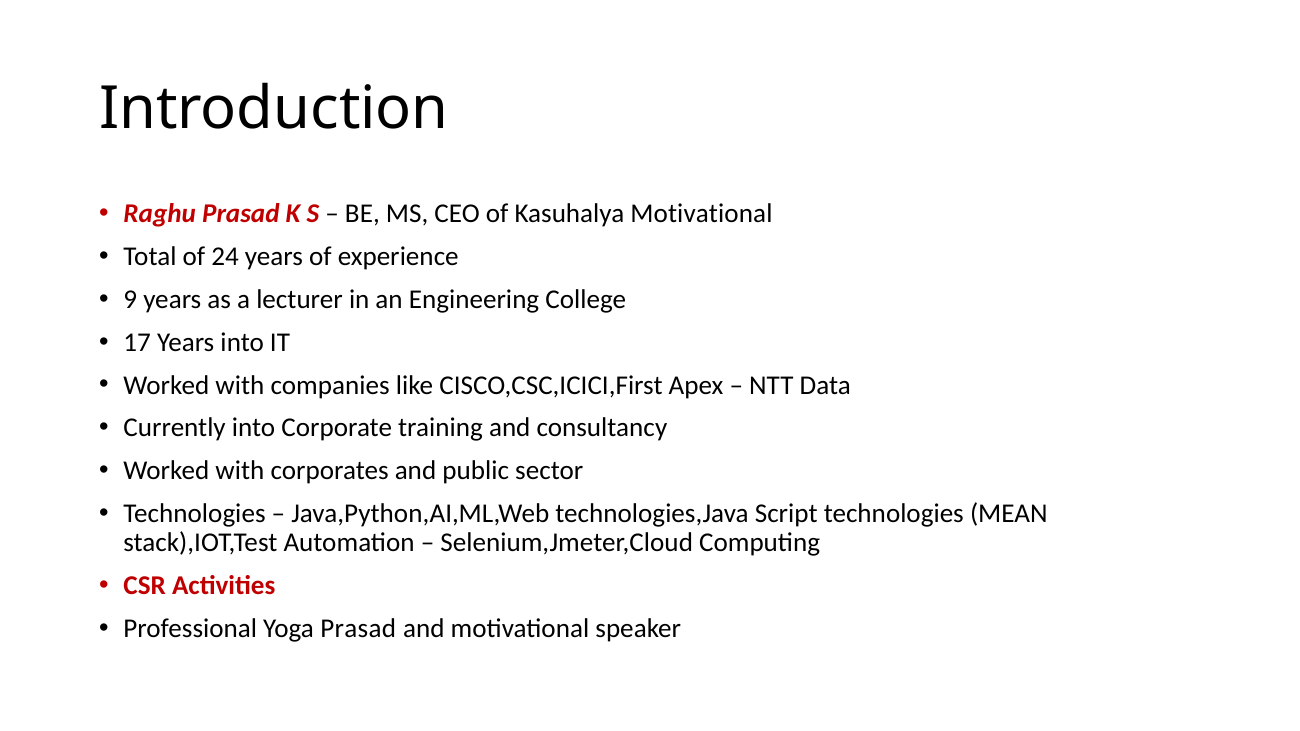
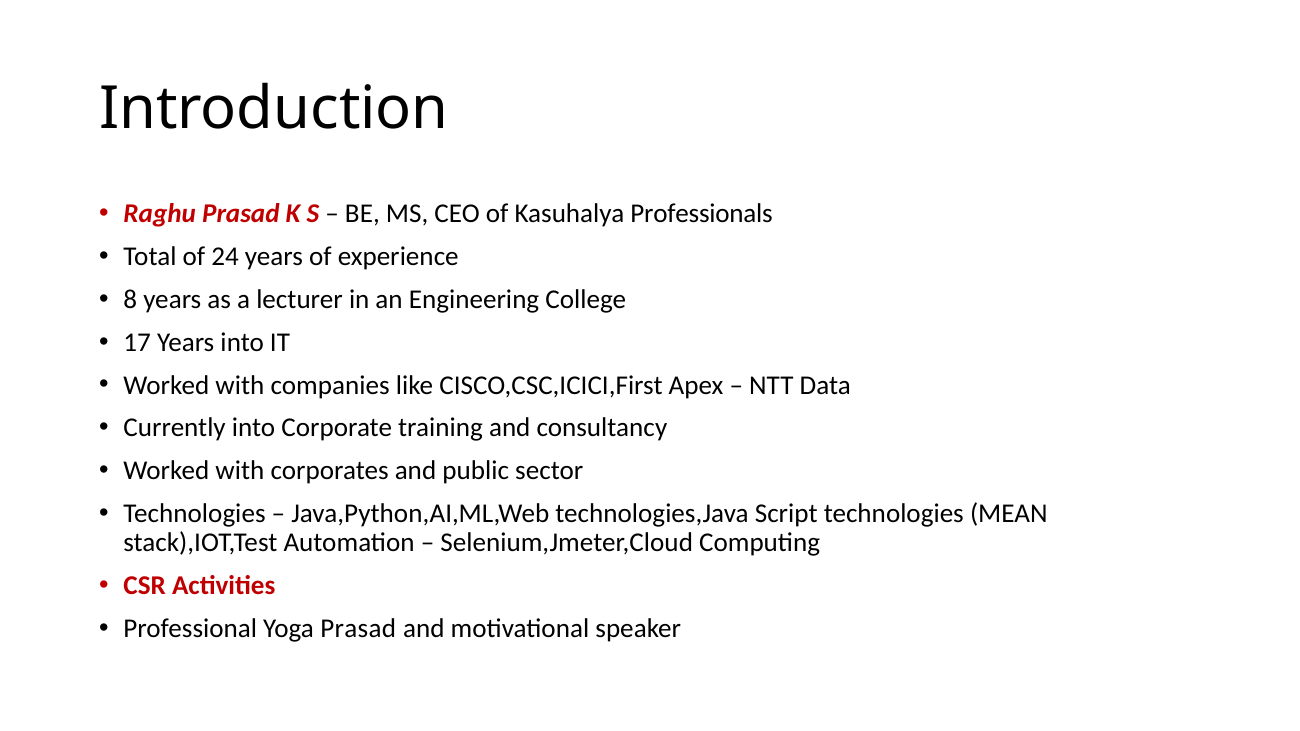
Kasuhalya Motivational: Motivational -> Professionals (702, 214)
9: 9 -> 8 (130, 300)
